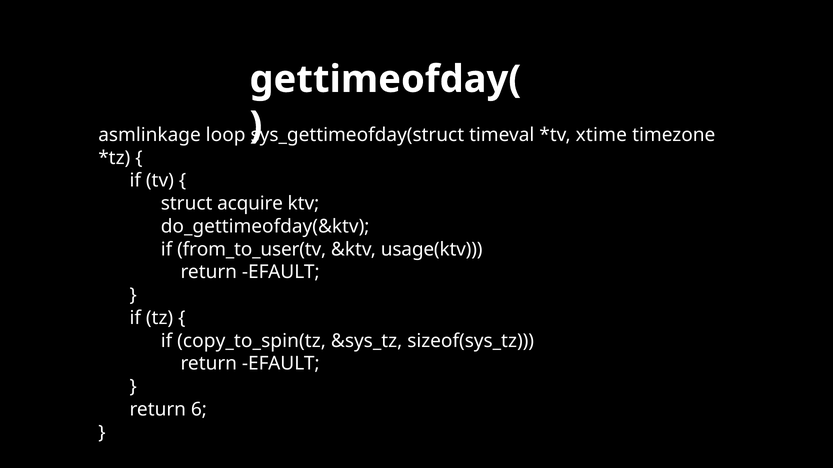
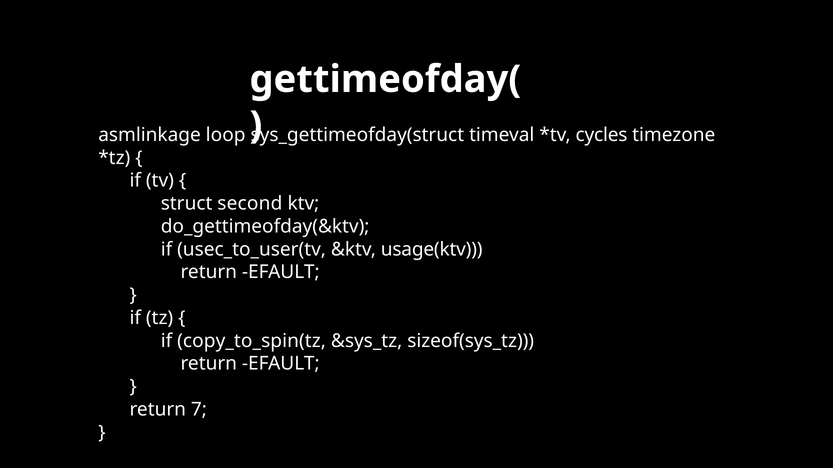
xtime: xtime -> cycles (602, 135)
acquire: acquire -> second (250, 204)
from_to_user(tv: from_to_user(tv -> usec_to_user(tv (252, 250)
6: 6 -> 7 (199, 410)
